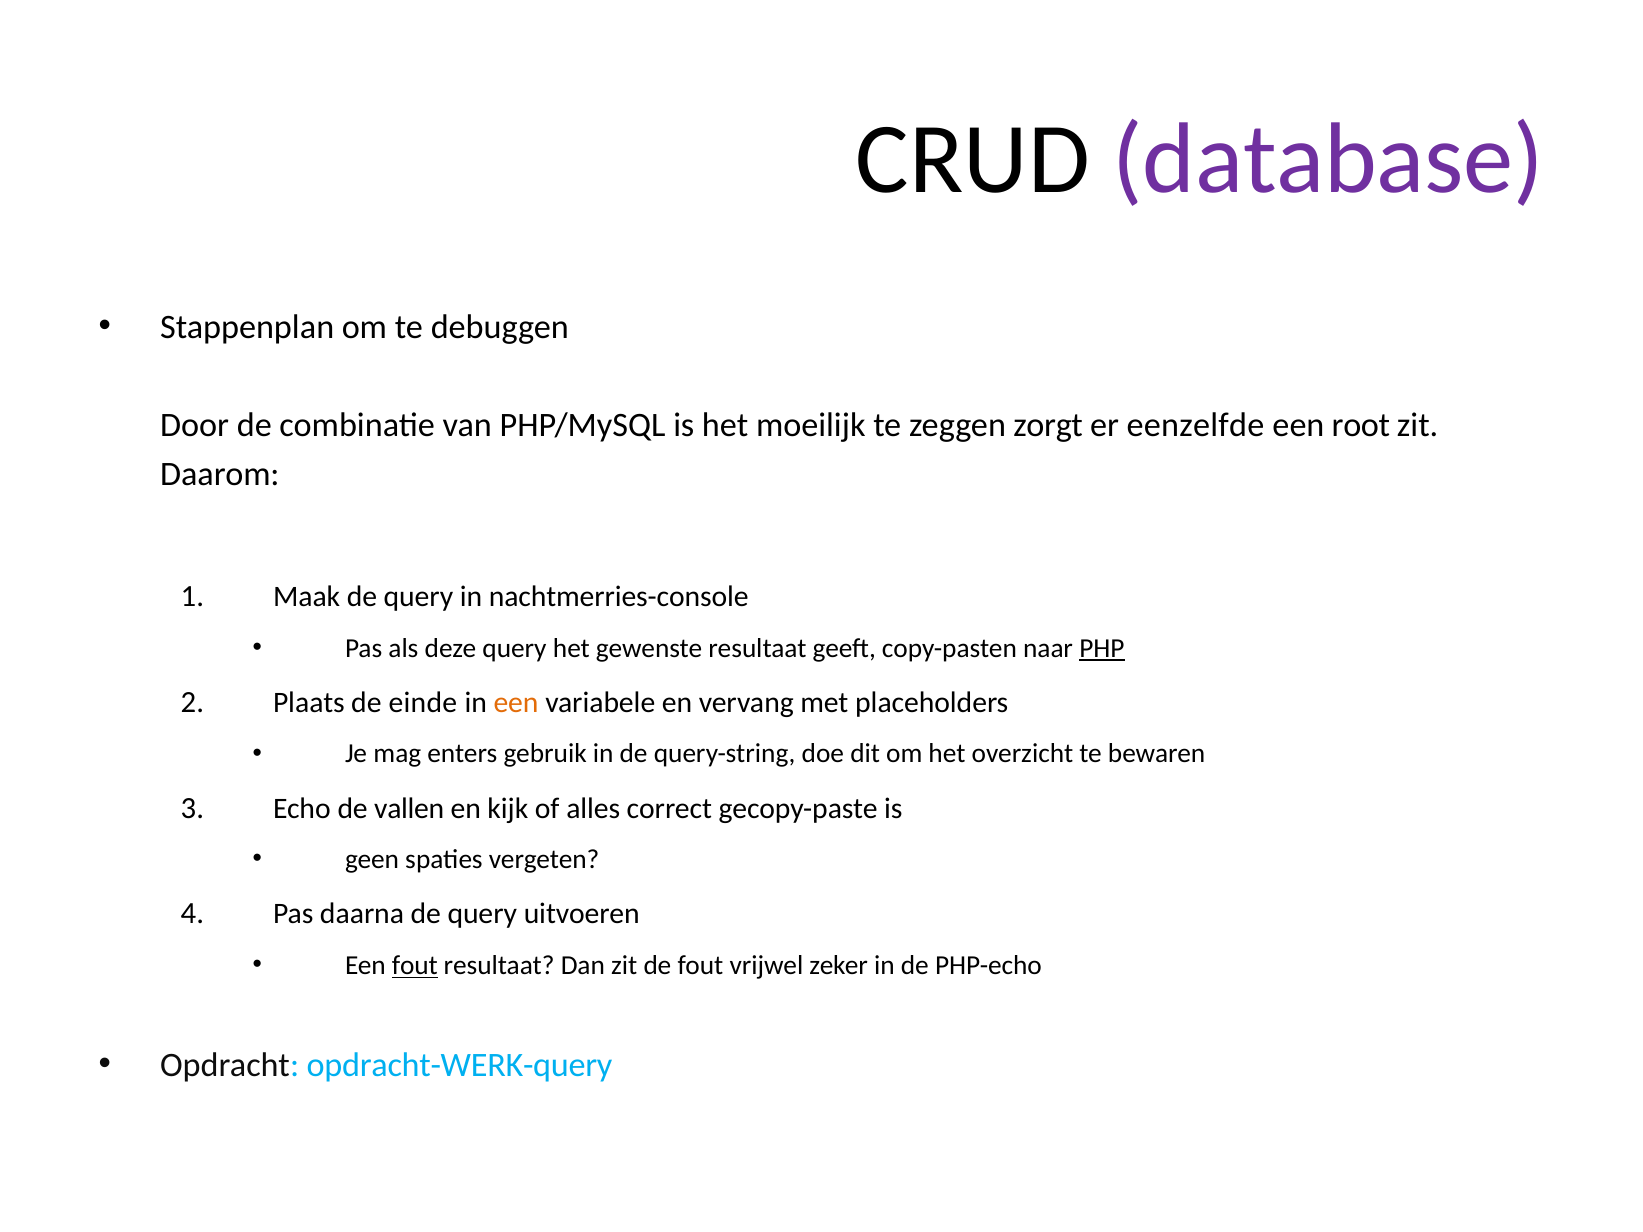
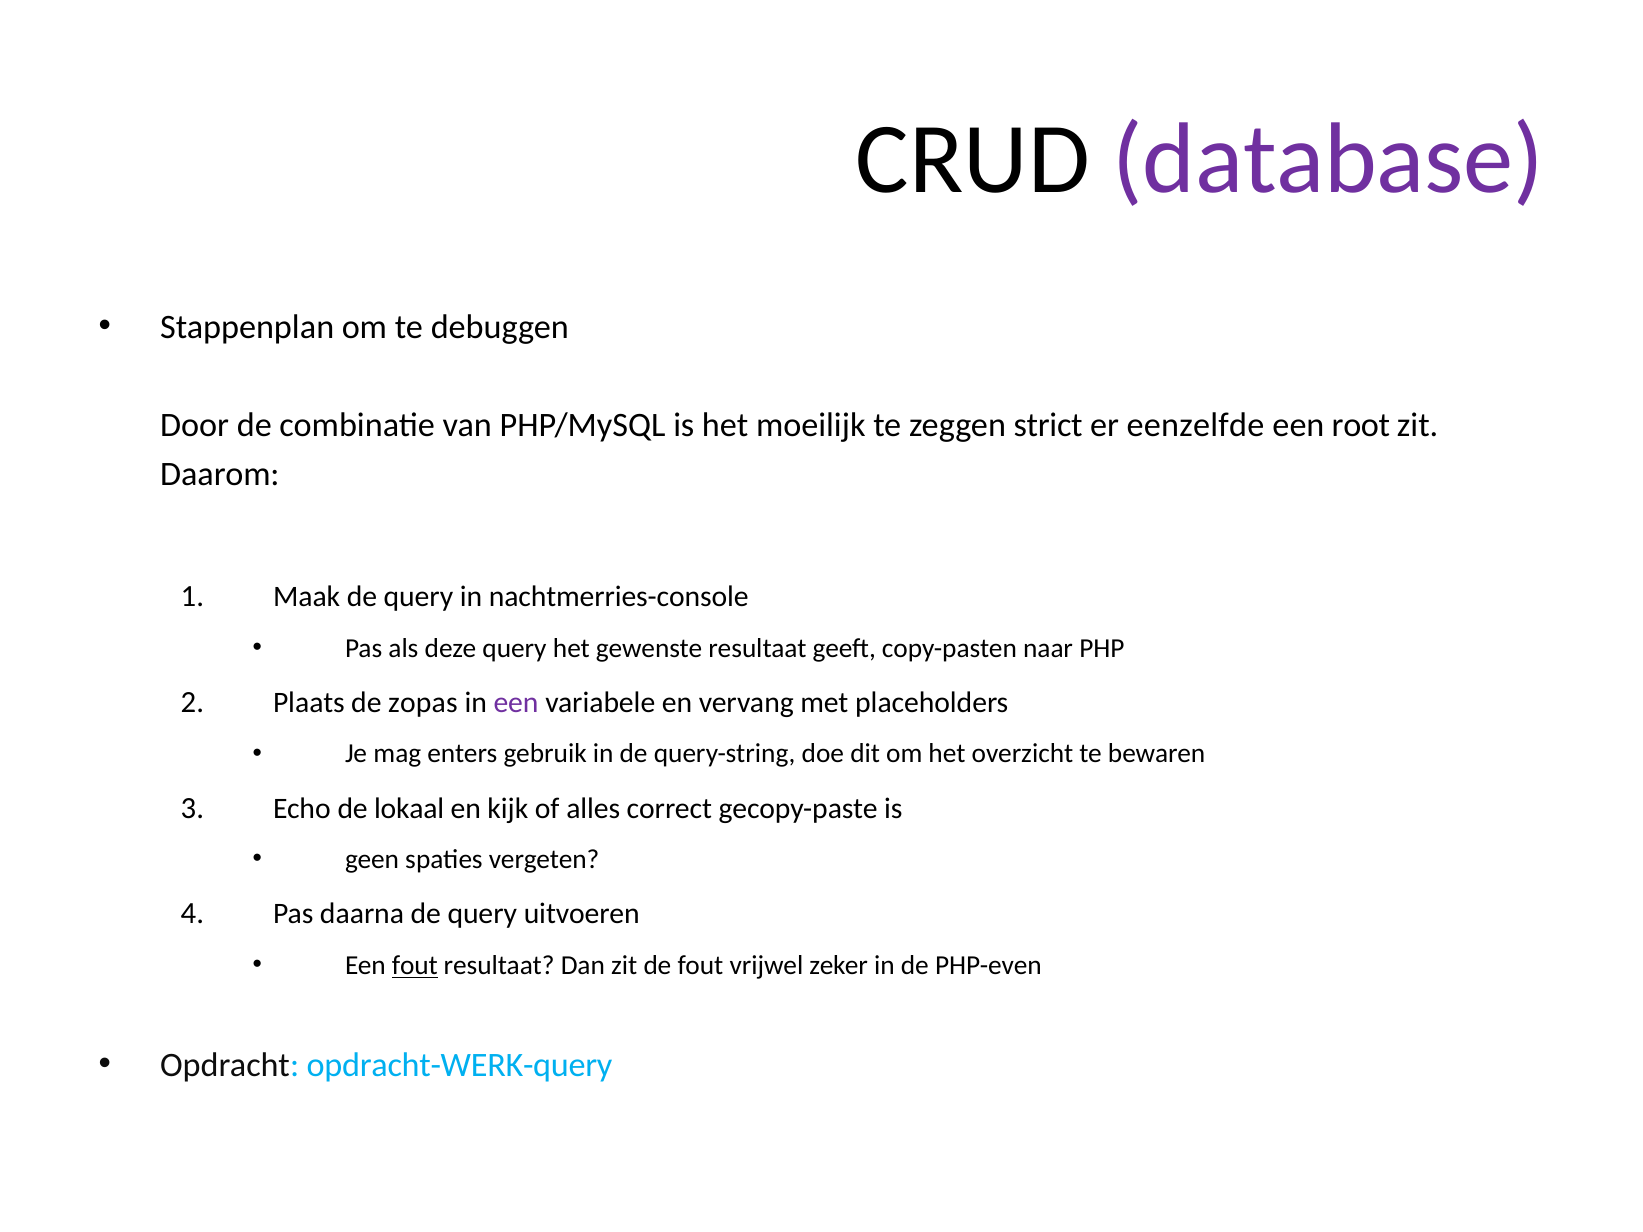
zorgt: zorgt -> strict (1048, 425)
PHP underline: present -> none (1102, 648)
einde: einde -> zopas (423, 703)
een colour: orange -> purple (516, 703)
vallen: vallen -> lokaal (409, 808)
PHP-echo: PHP-echo -> PHP-even (988, 966)
